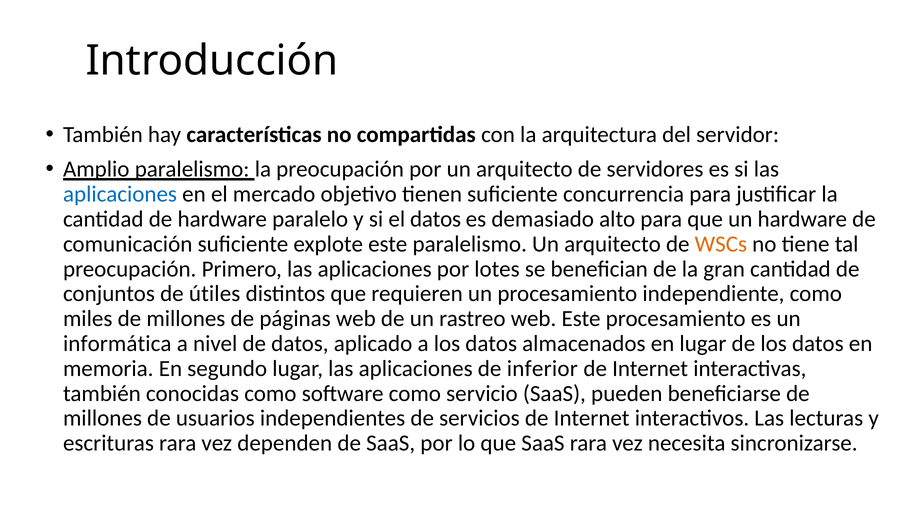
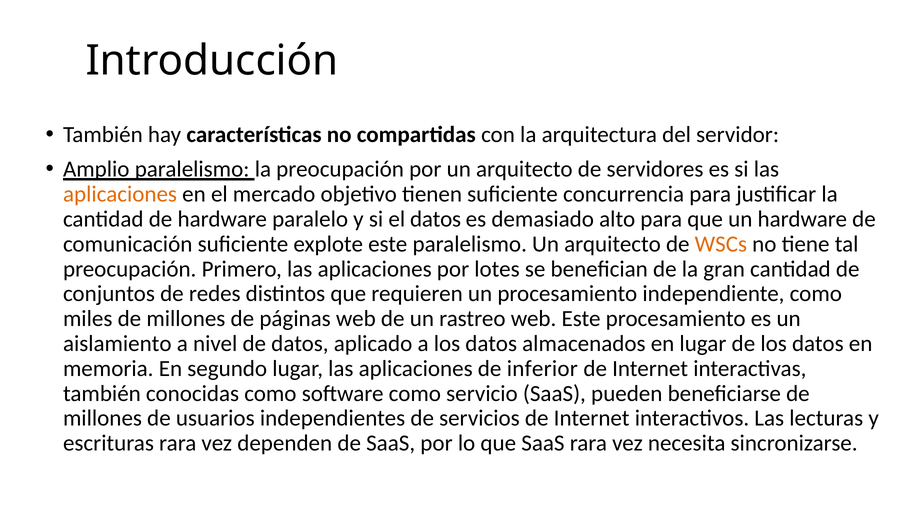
aplicaciones colour: blue -> orange (120, 194)
útiles: útiles -> redes (215, 294)
informática: informática -> aislamiento (117, 343)
